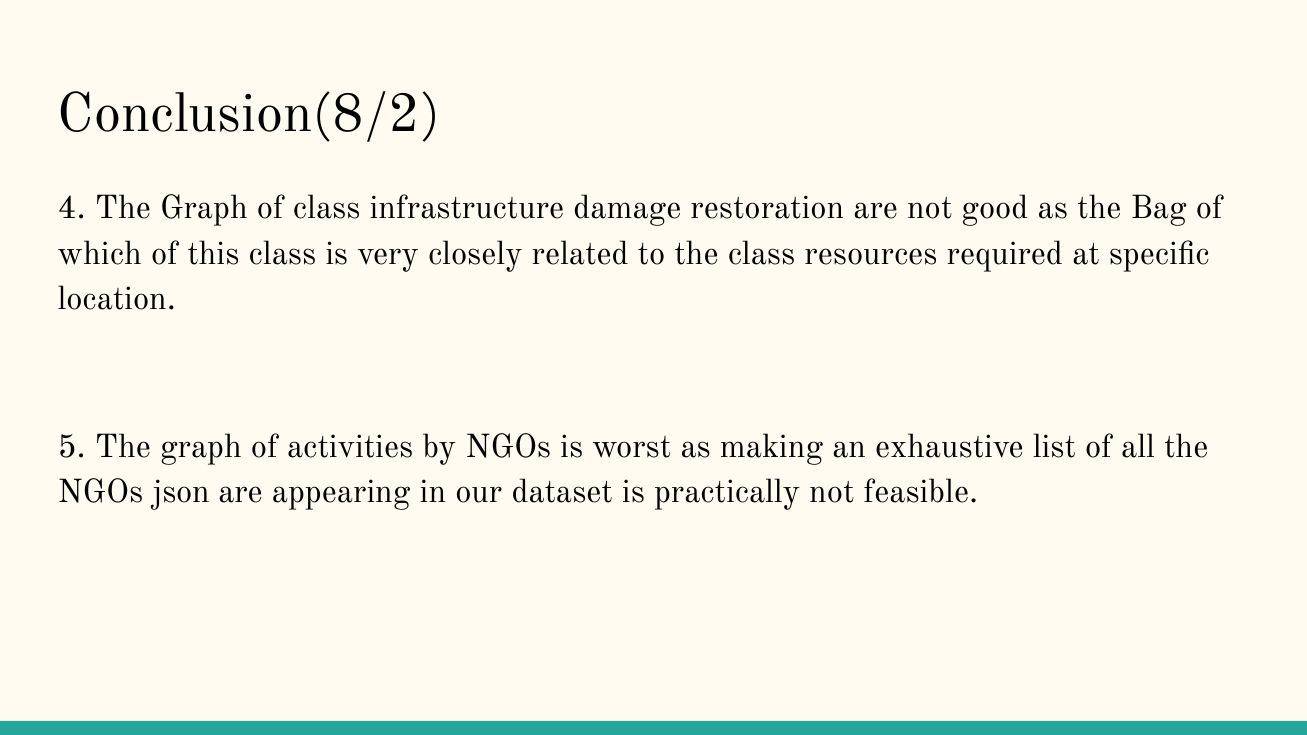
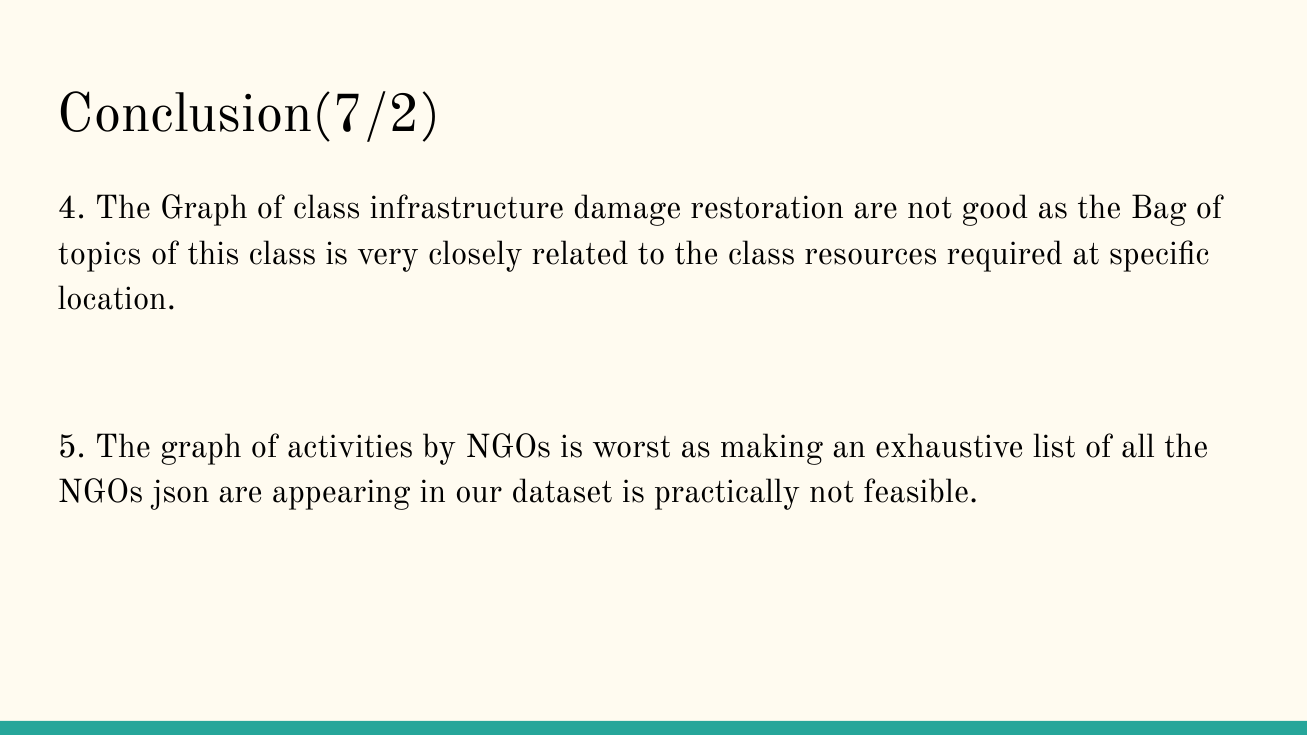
Conclusion(8/2: Conclusion(8/2 -> Conclusion(7/2 (249, 113)
which: which -> topics (100, 253)
